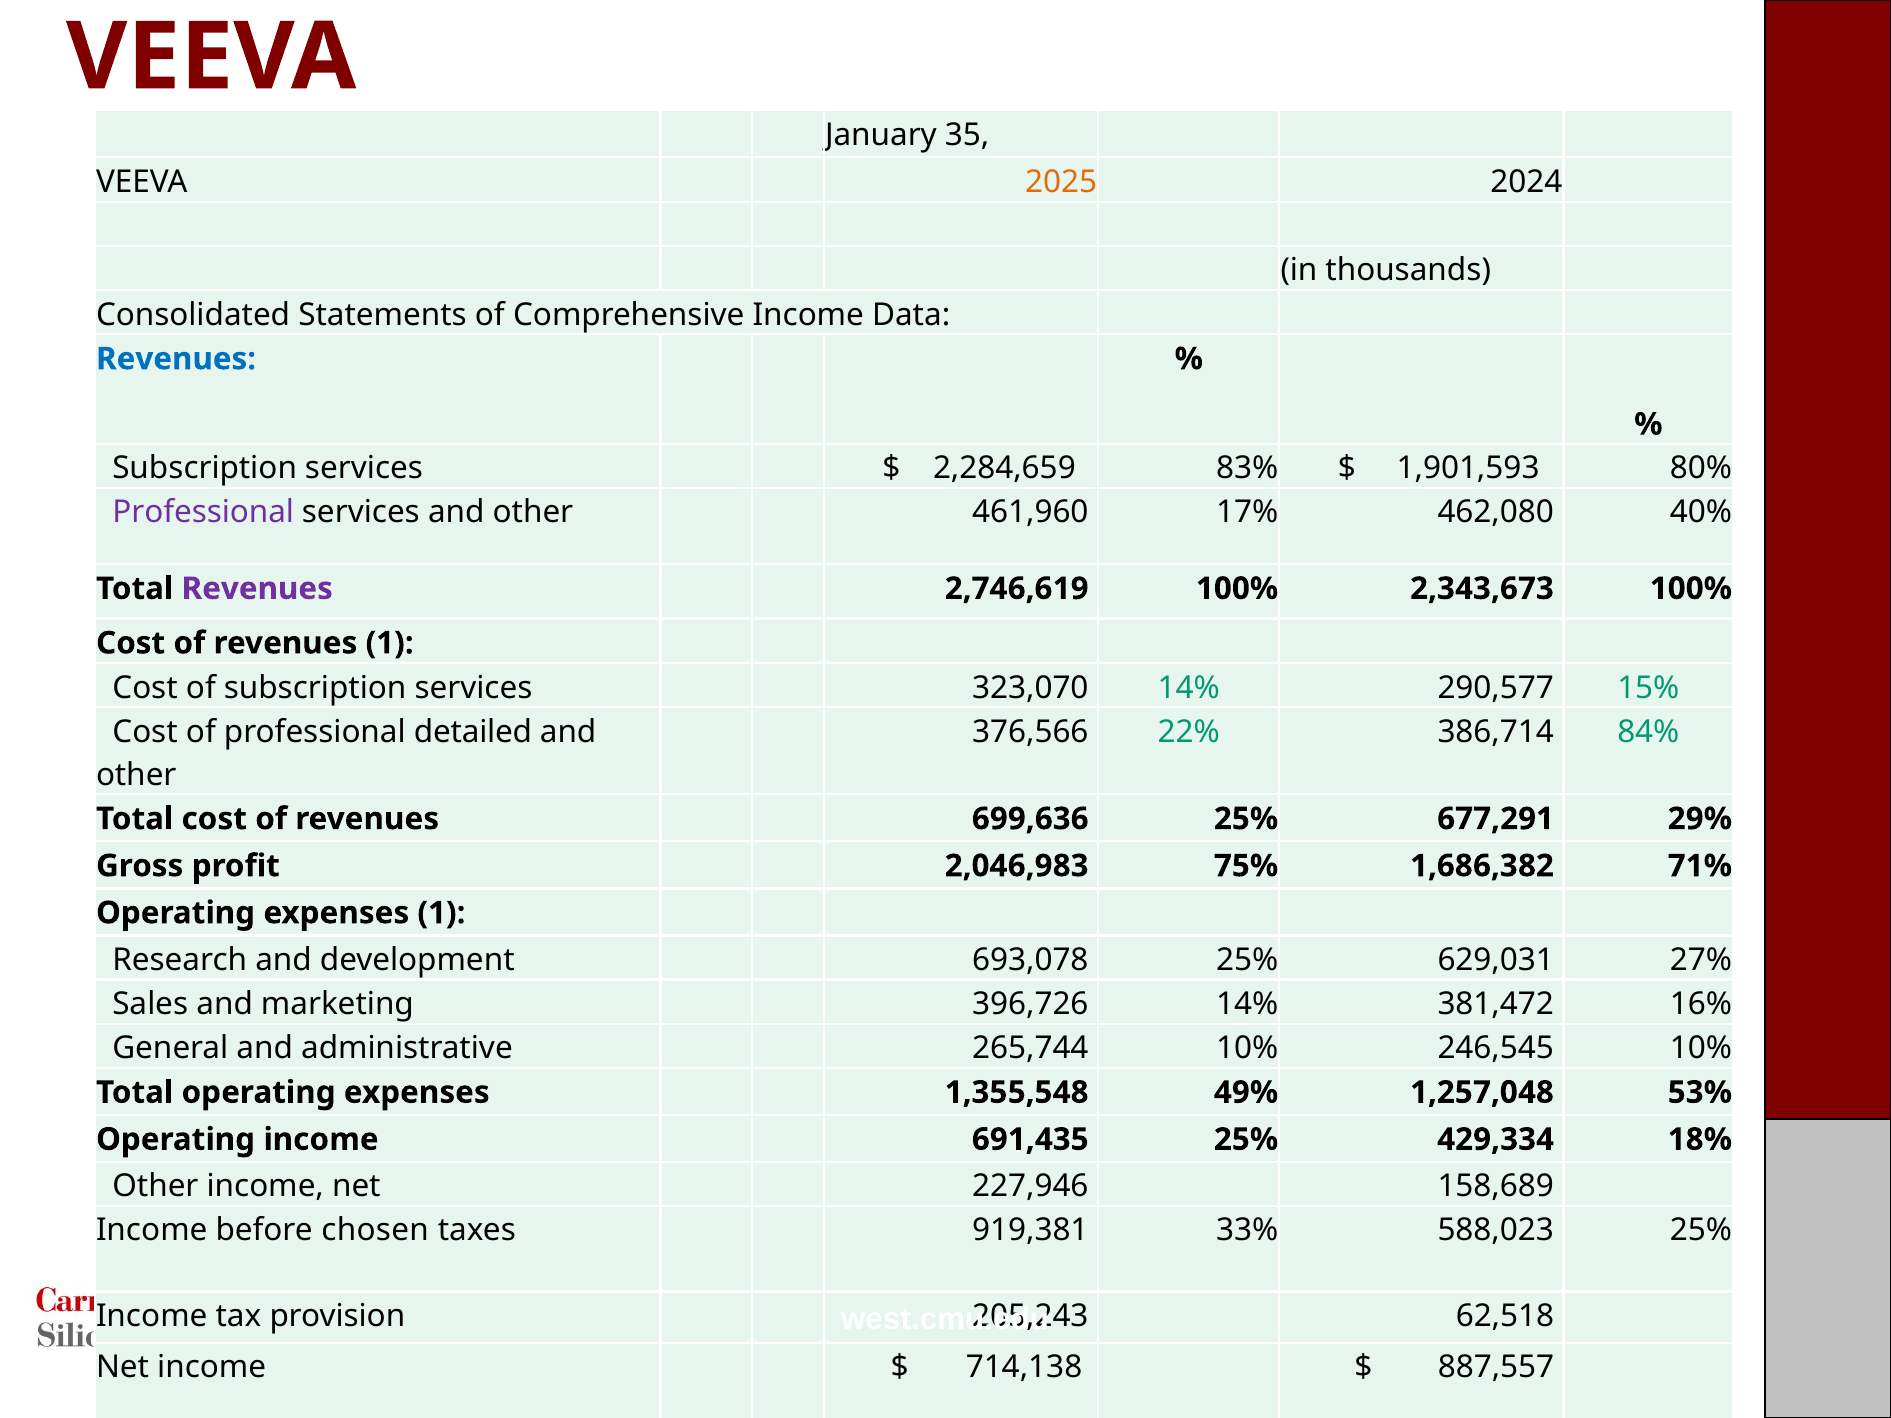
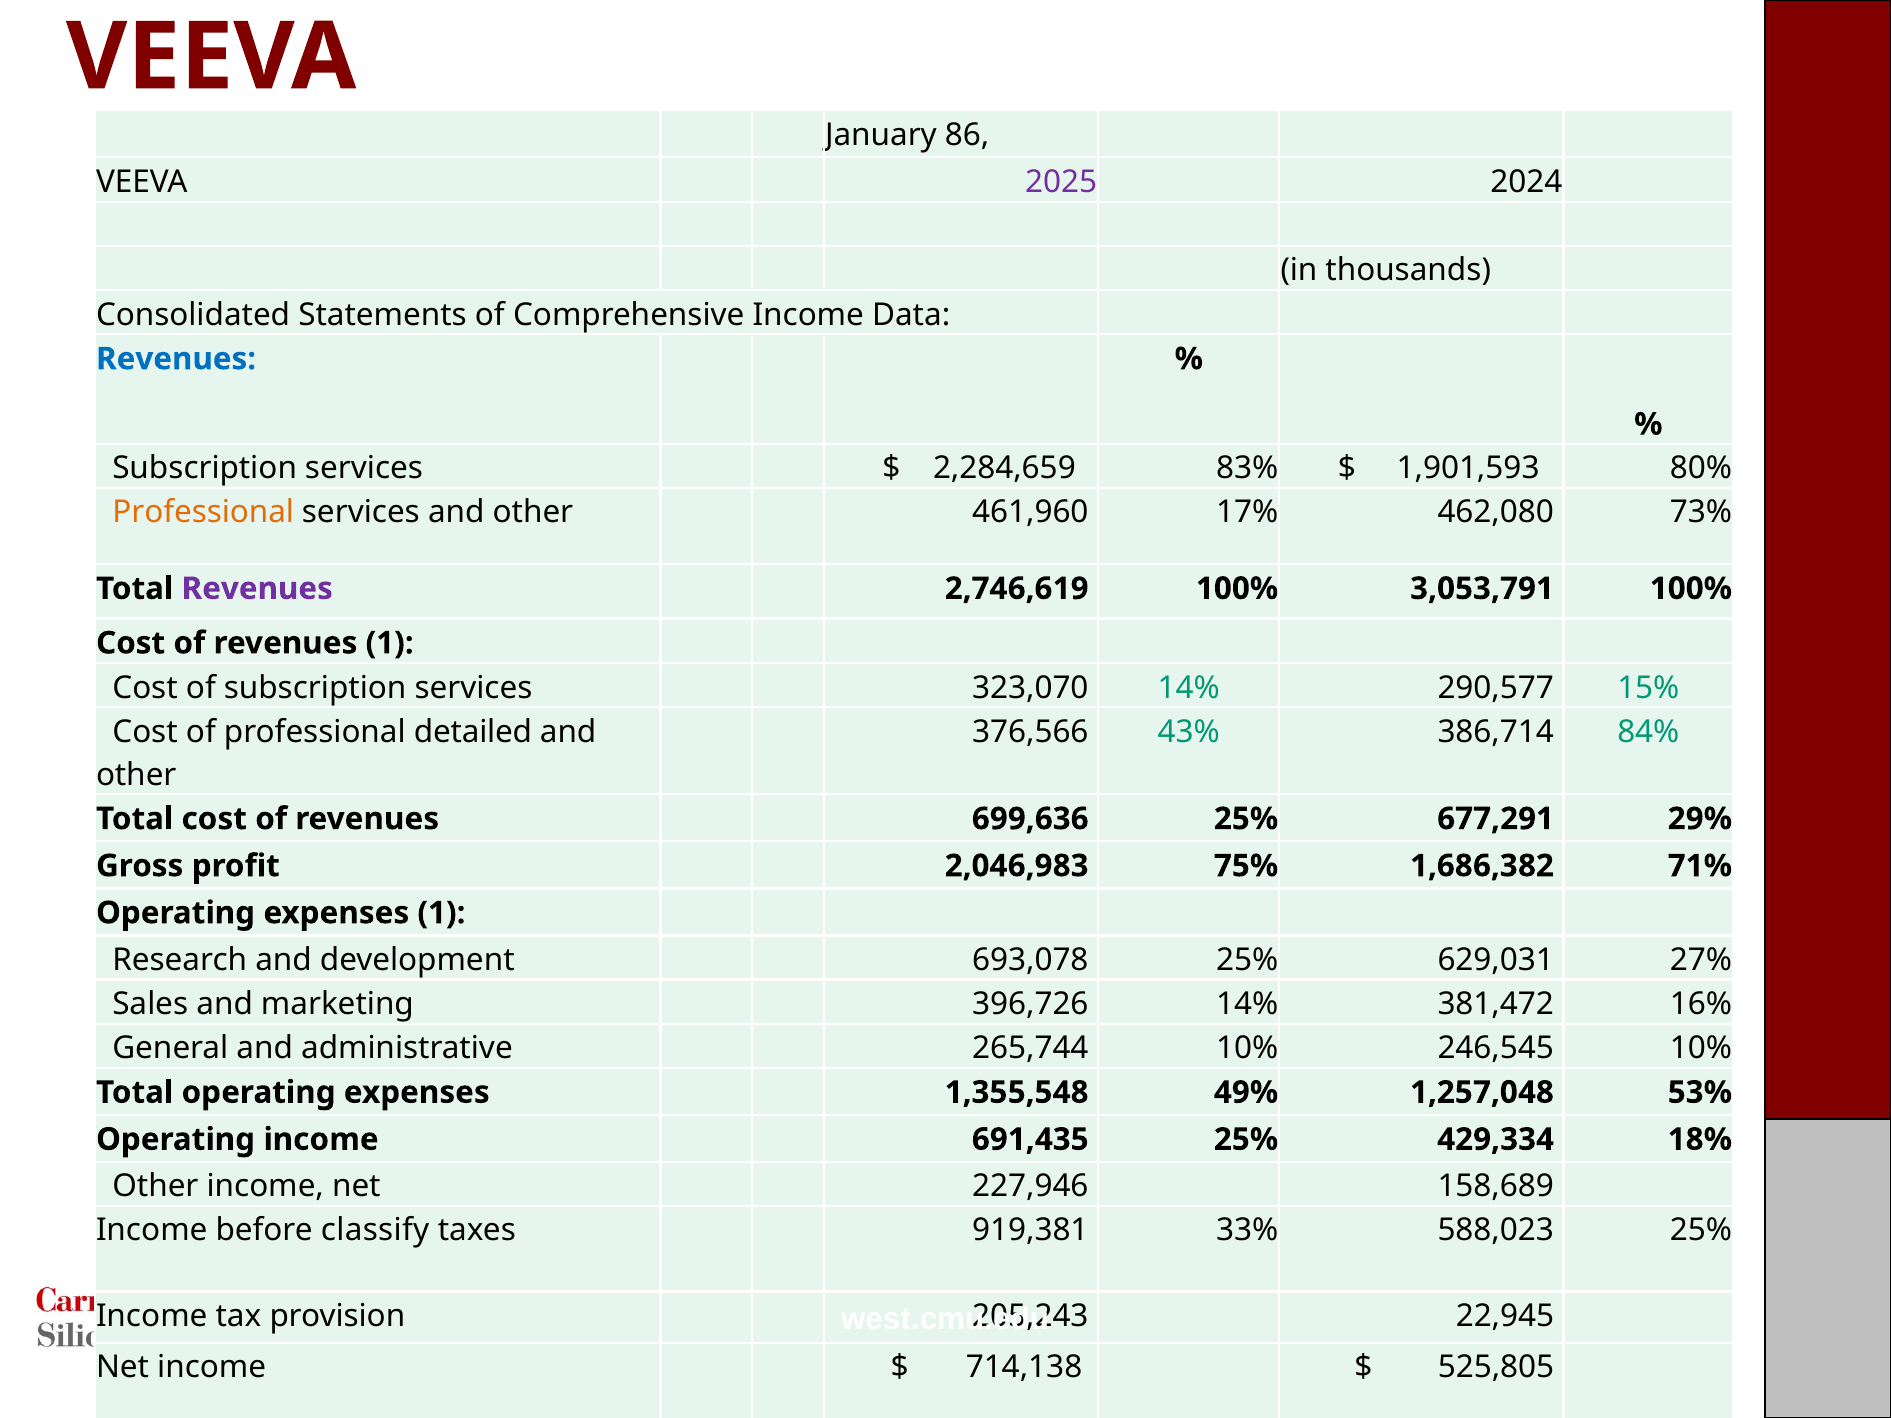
35: 35 -> 86 (967, 135)
2025 colour: orange -> purple (1061, 182)
Professional colour: purple -> orange (203, 513)
40%: 40% -> 73% (1701, 513)
2,343,673: 2,343,673 -> 3,053,791 (1482, 589)
22%: 22% -> 43% (1189, 732)
chosen: chosen -> classify (375, 1231)
62,518: 62,518 -> 22,945 (1505, 1316)
887,557: 887,557 -> 525,805 (1496, 1367)
